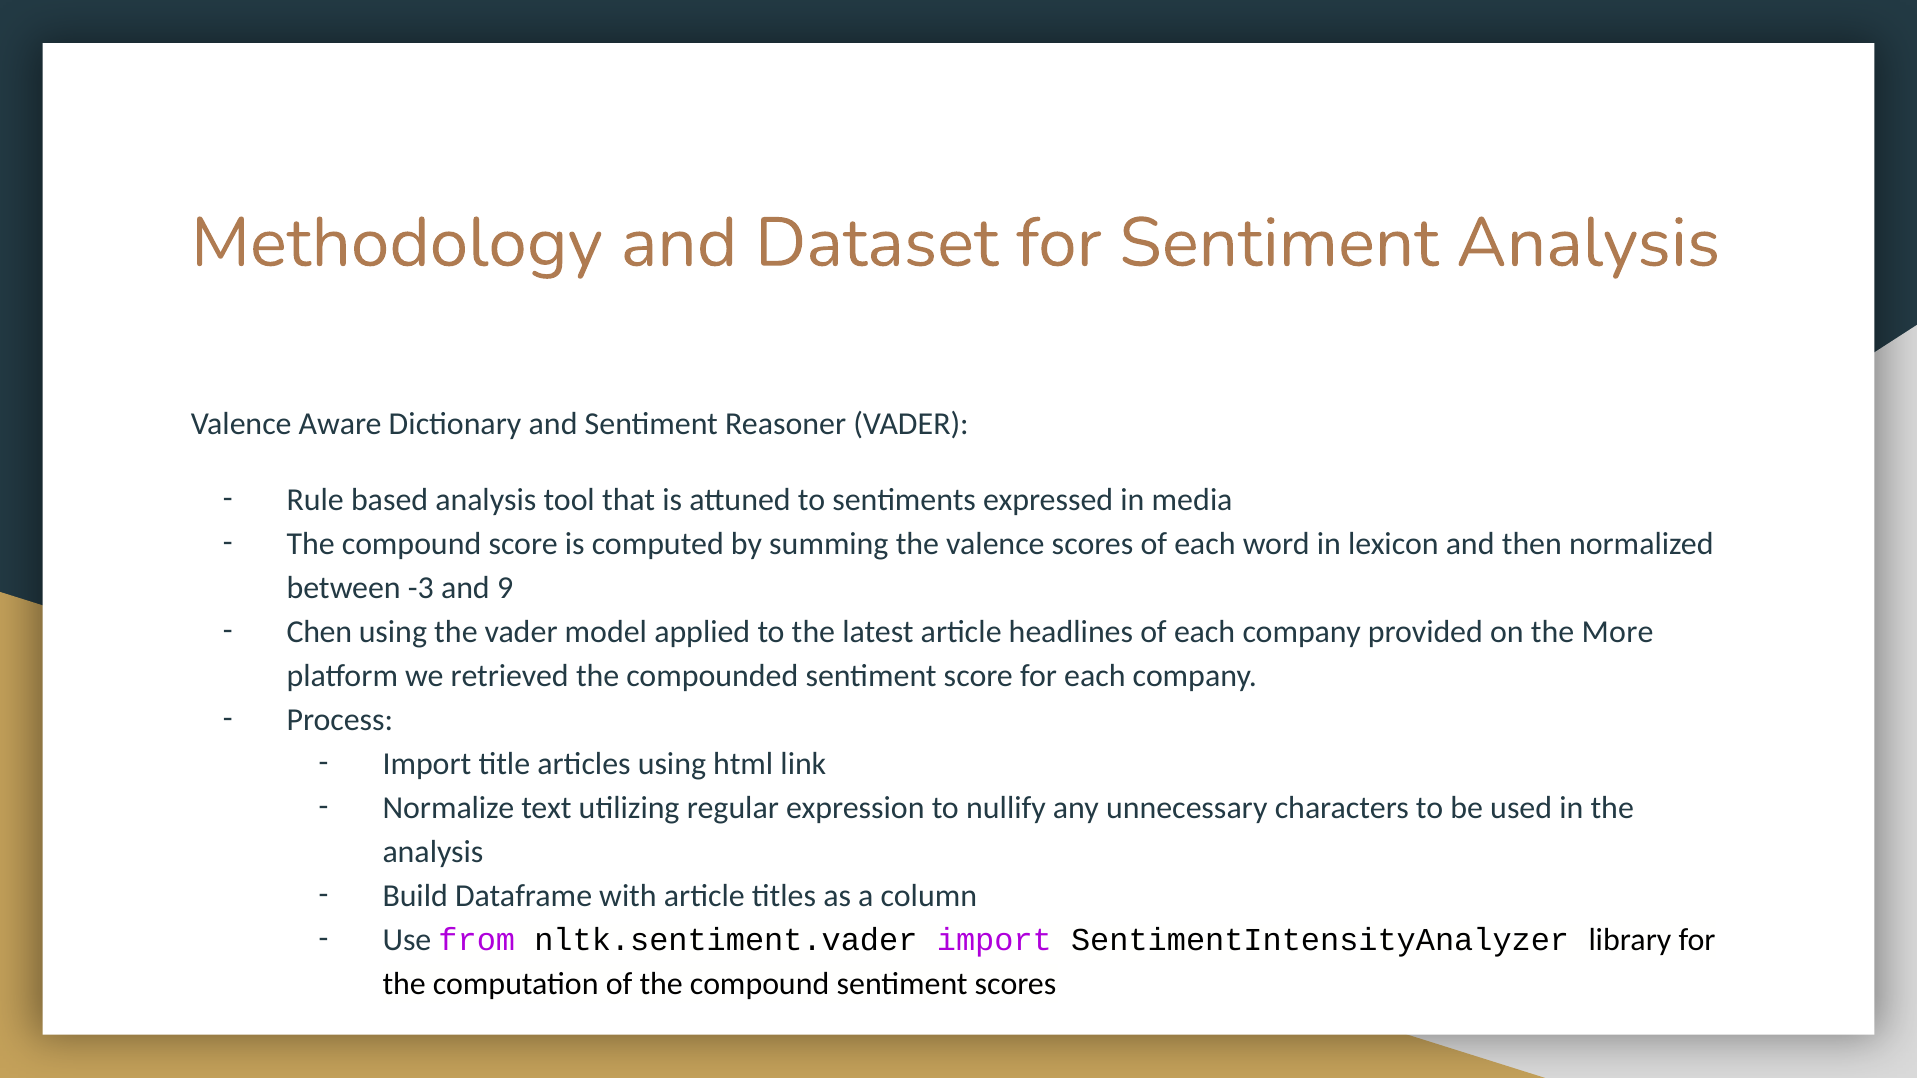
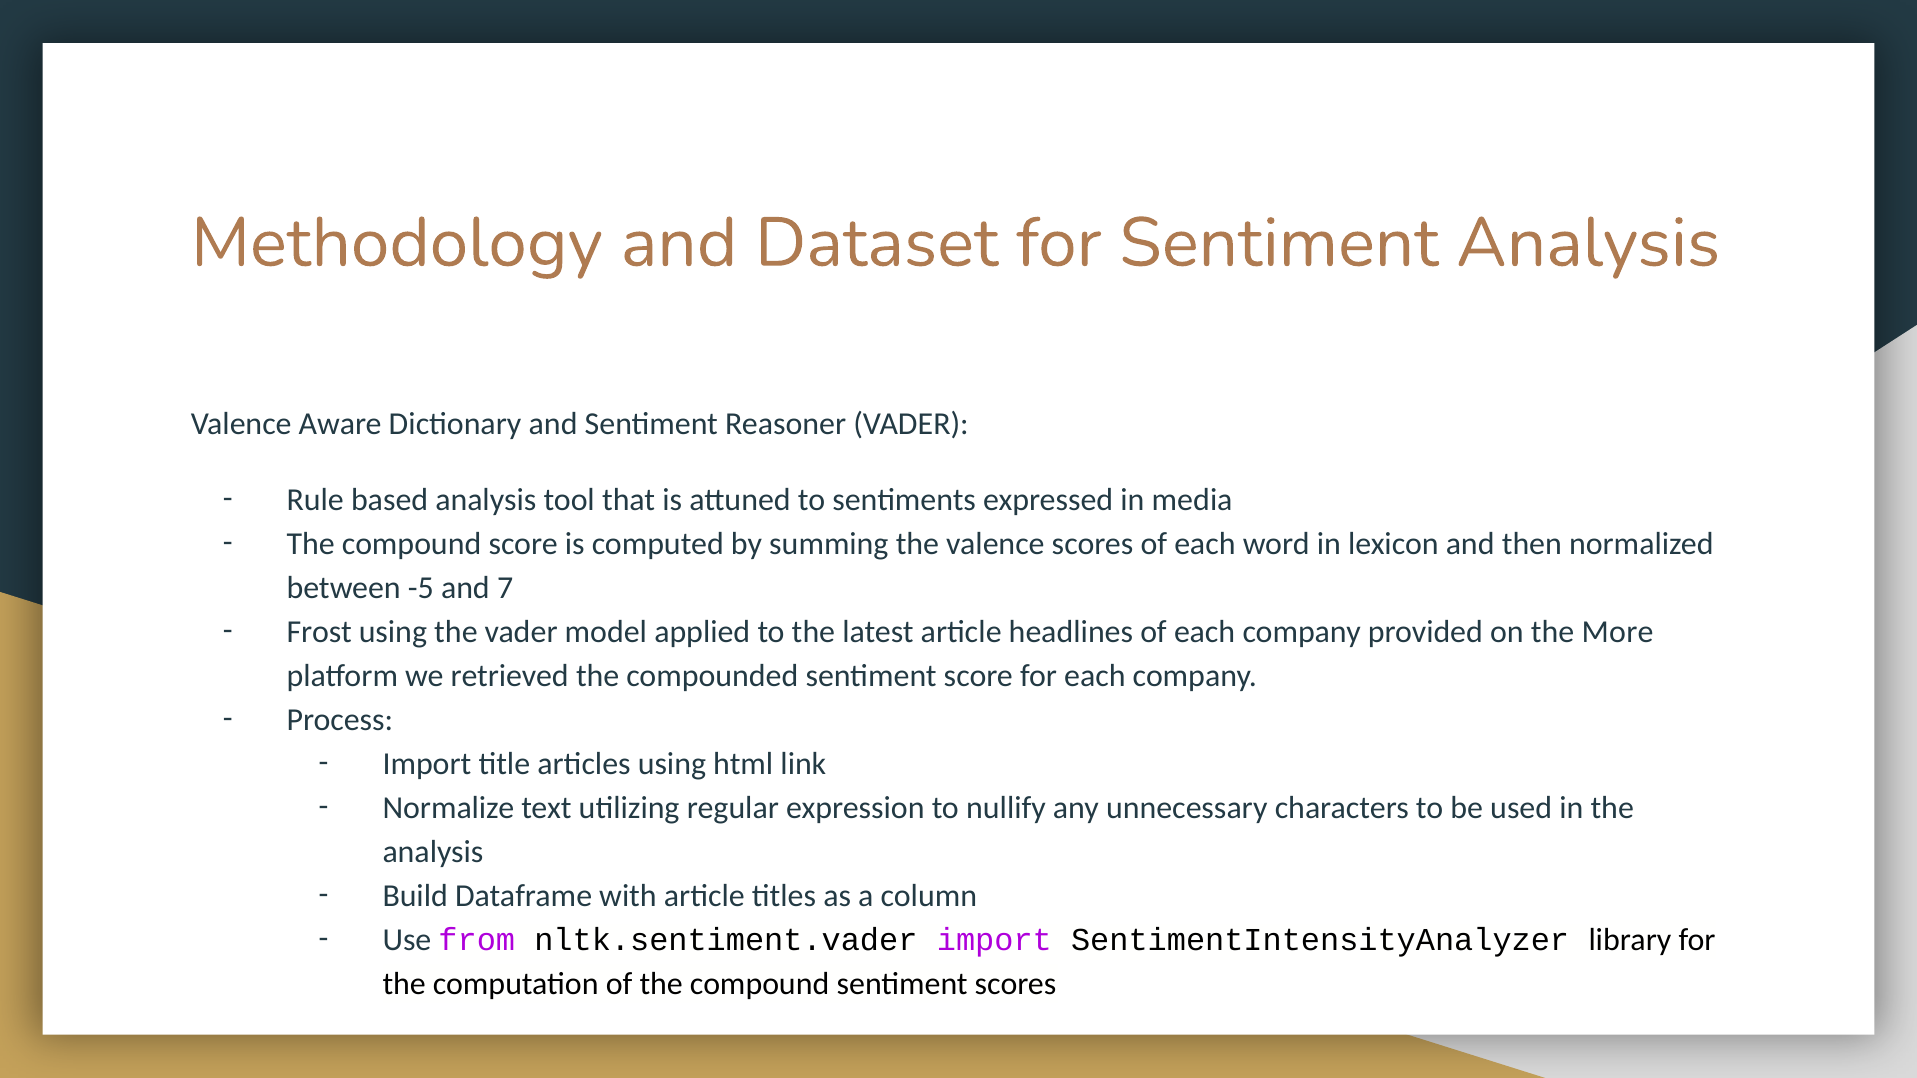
-3: -3 -> -5 (421, 588)
9: 9 -> 7 (505, 588)
Chen: Chen -> Frost (319, 632)
